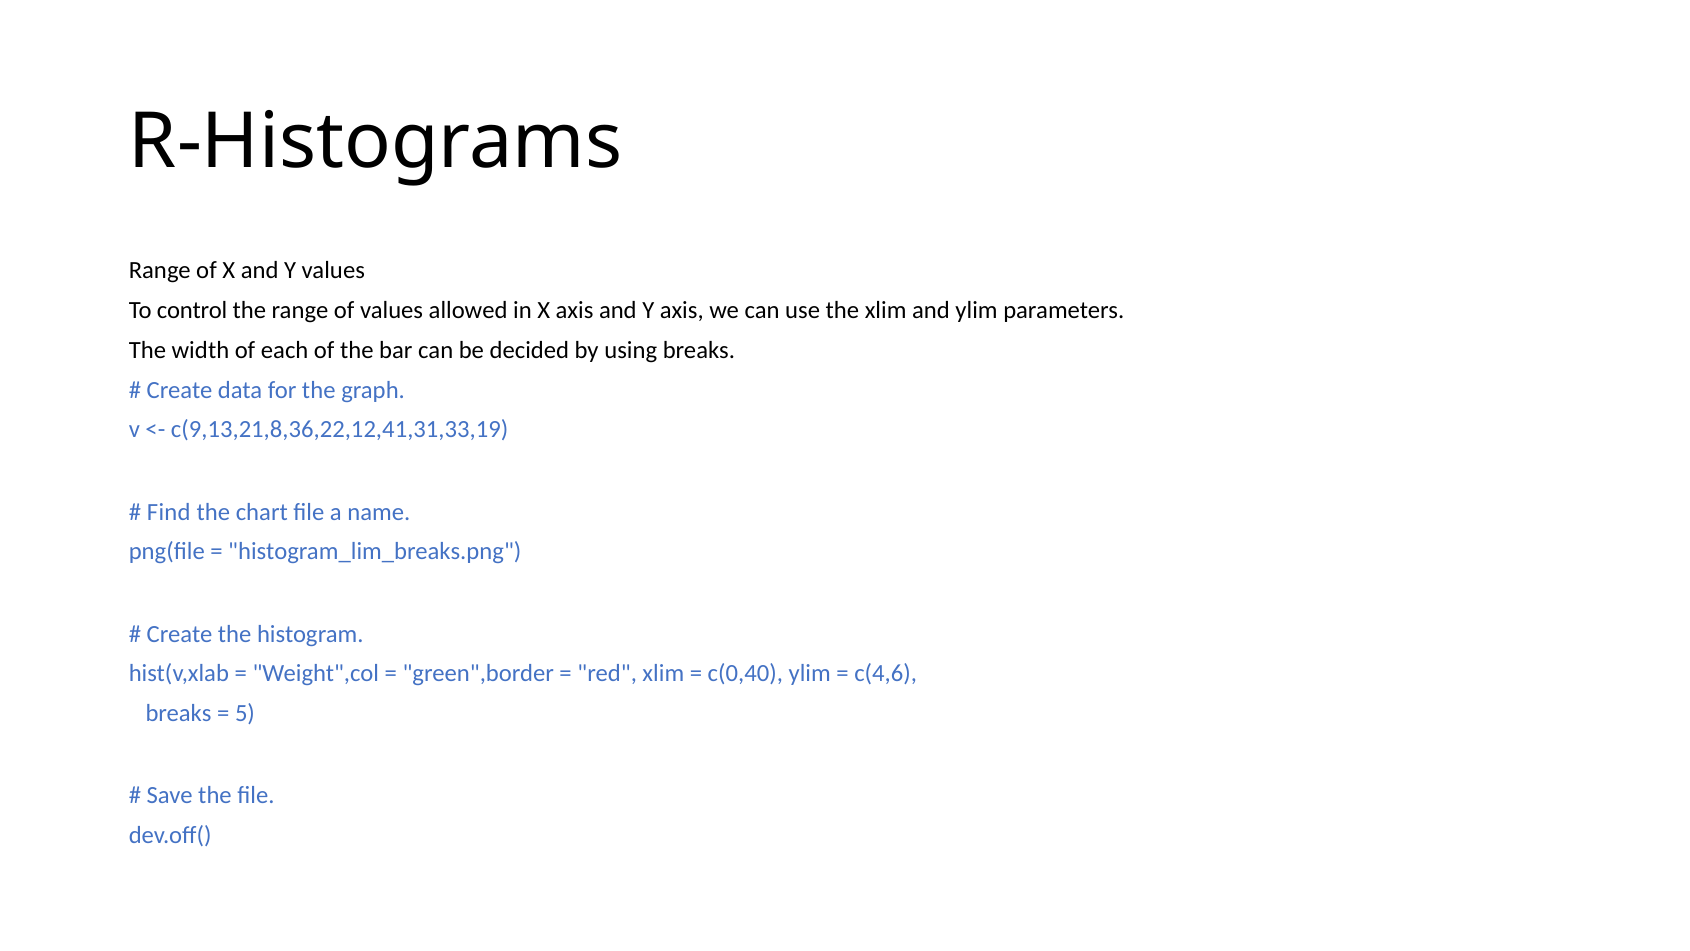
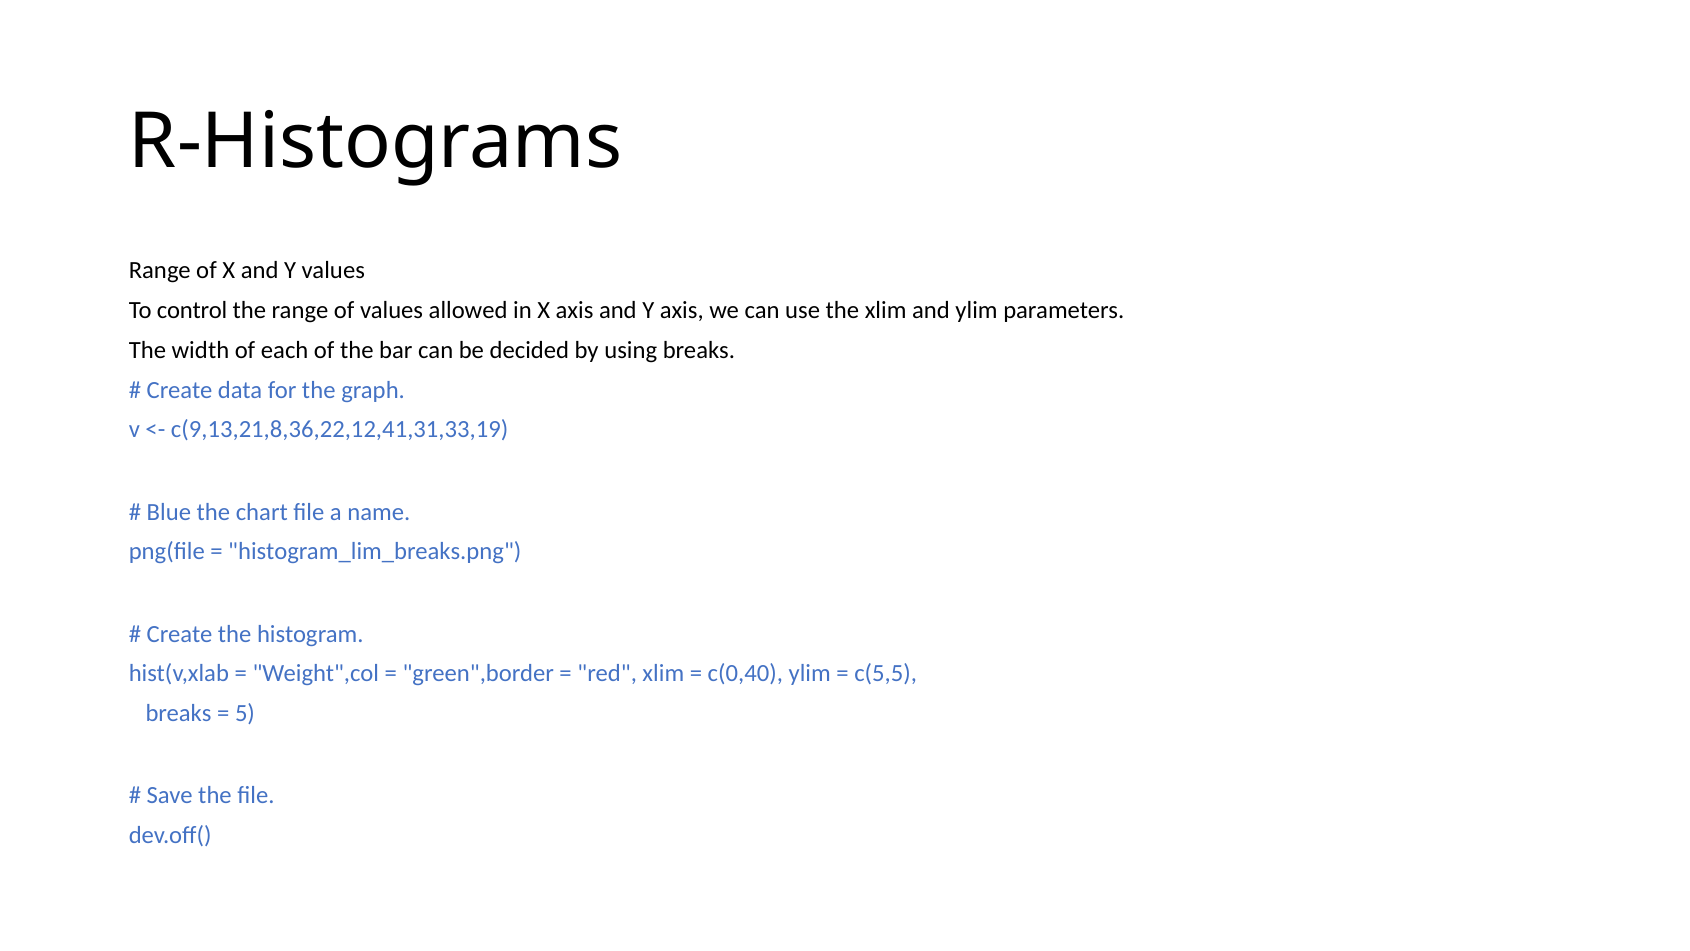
Find: Find -> Blue (169, 512)
c(4,6: c(4,6 -> c(5,5 (886, 673)
